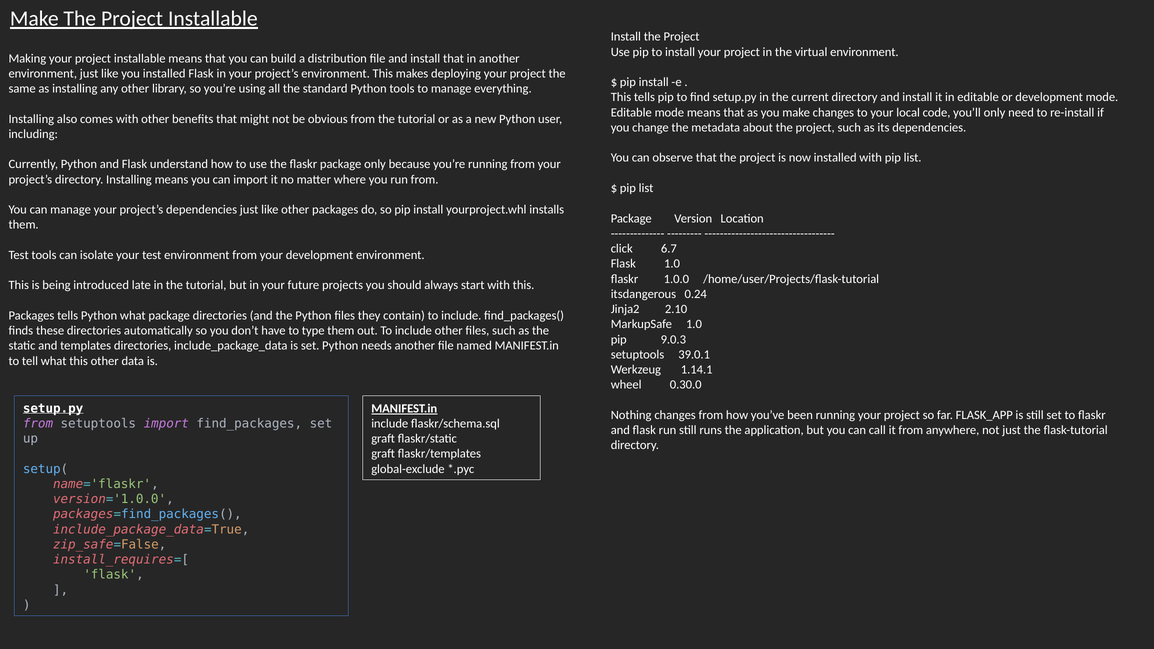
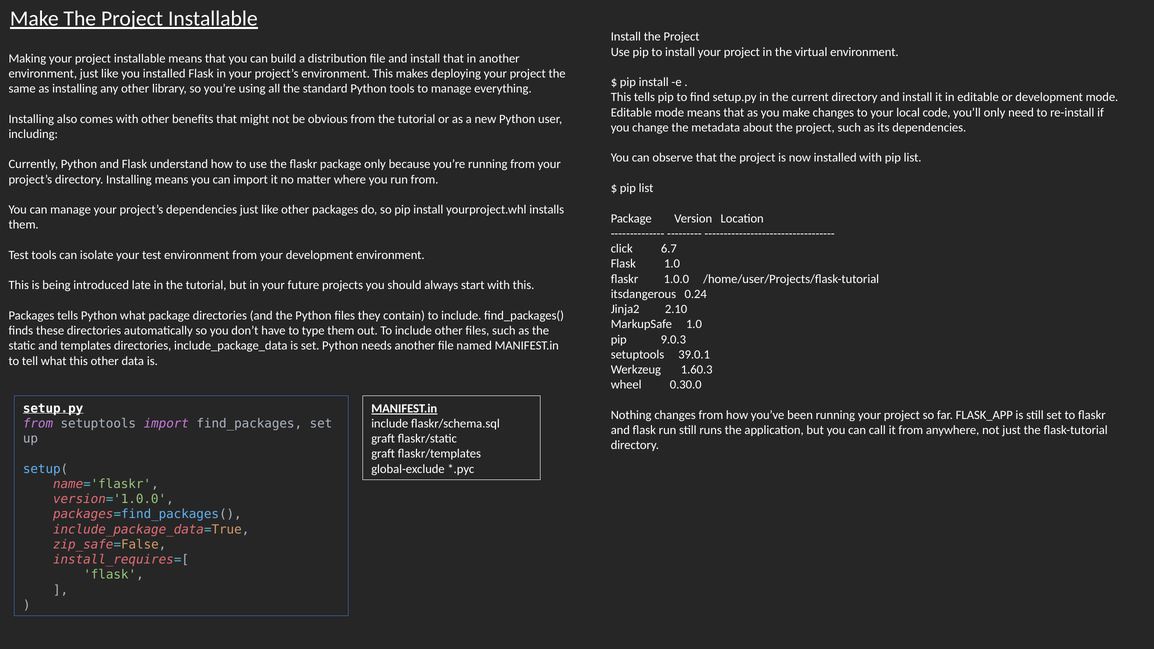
1.14.1: 1.14.1 -> 1.60.3 (697, 370)
